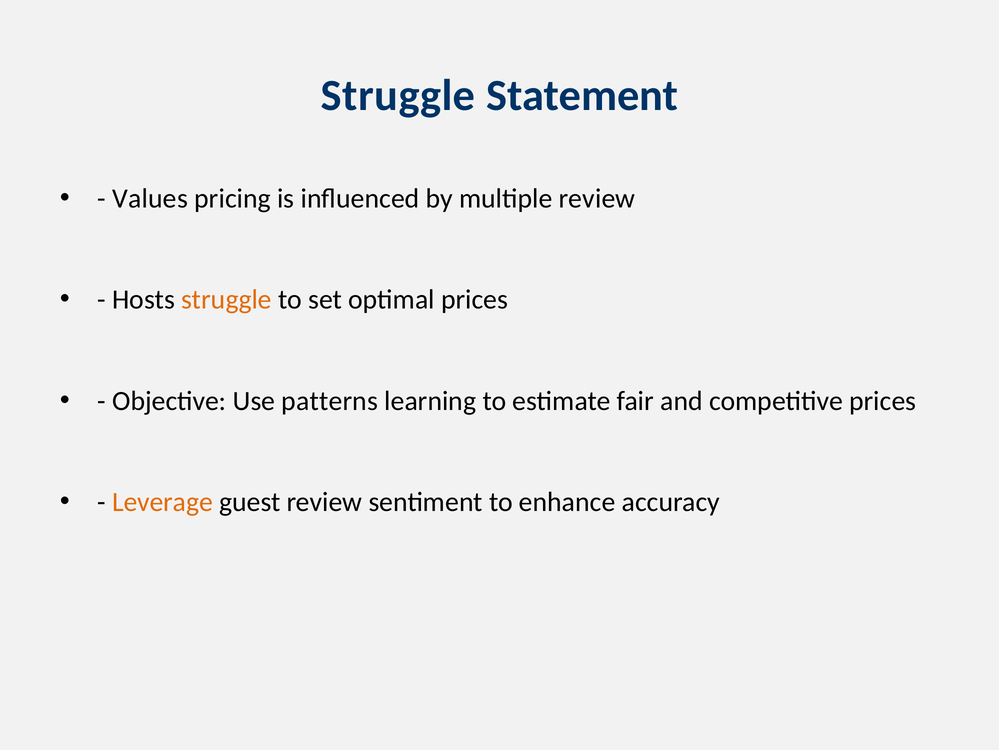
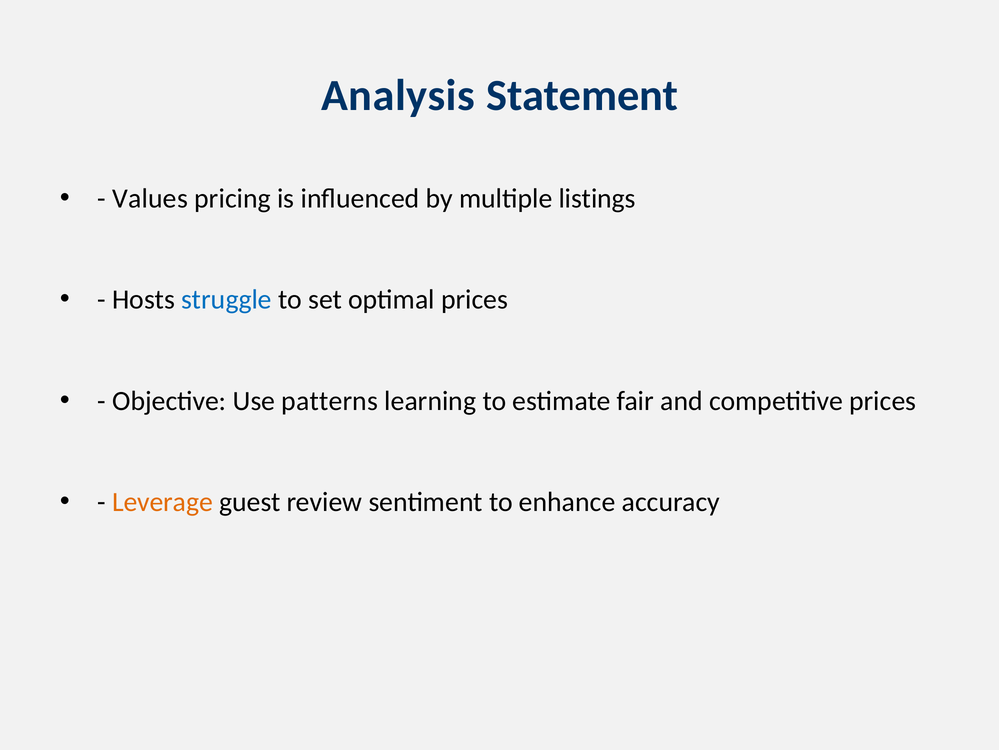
Struggle: Struggle -> Analysis (398, 96)
multiple review: review -> listings (597, 198)
struggle colour: orange -> blue (226, 299)
